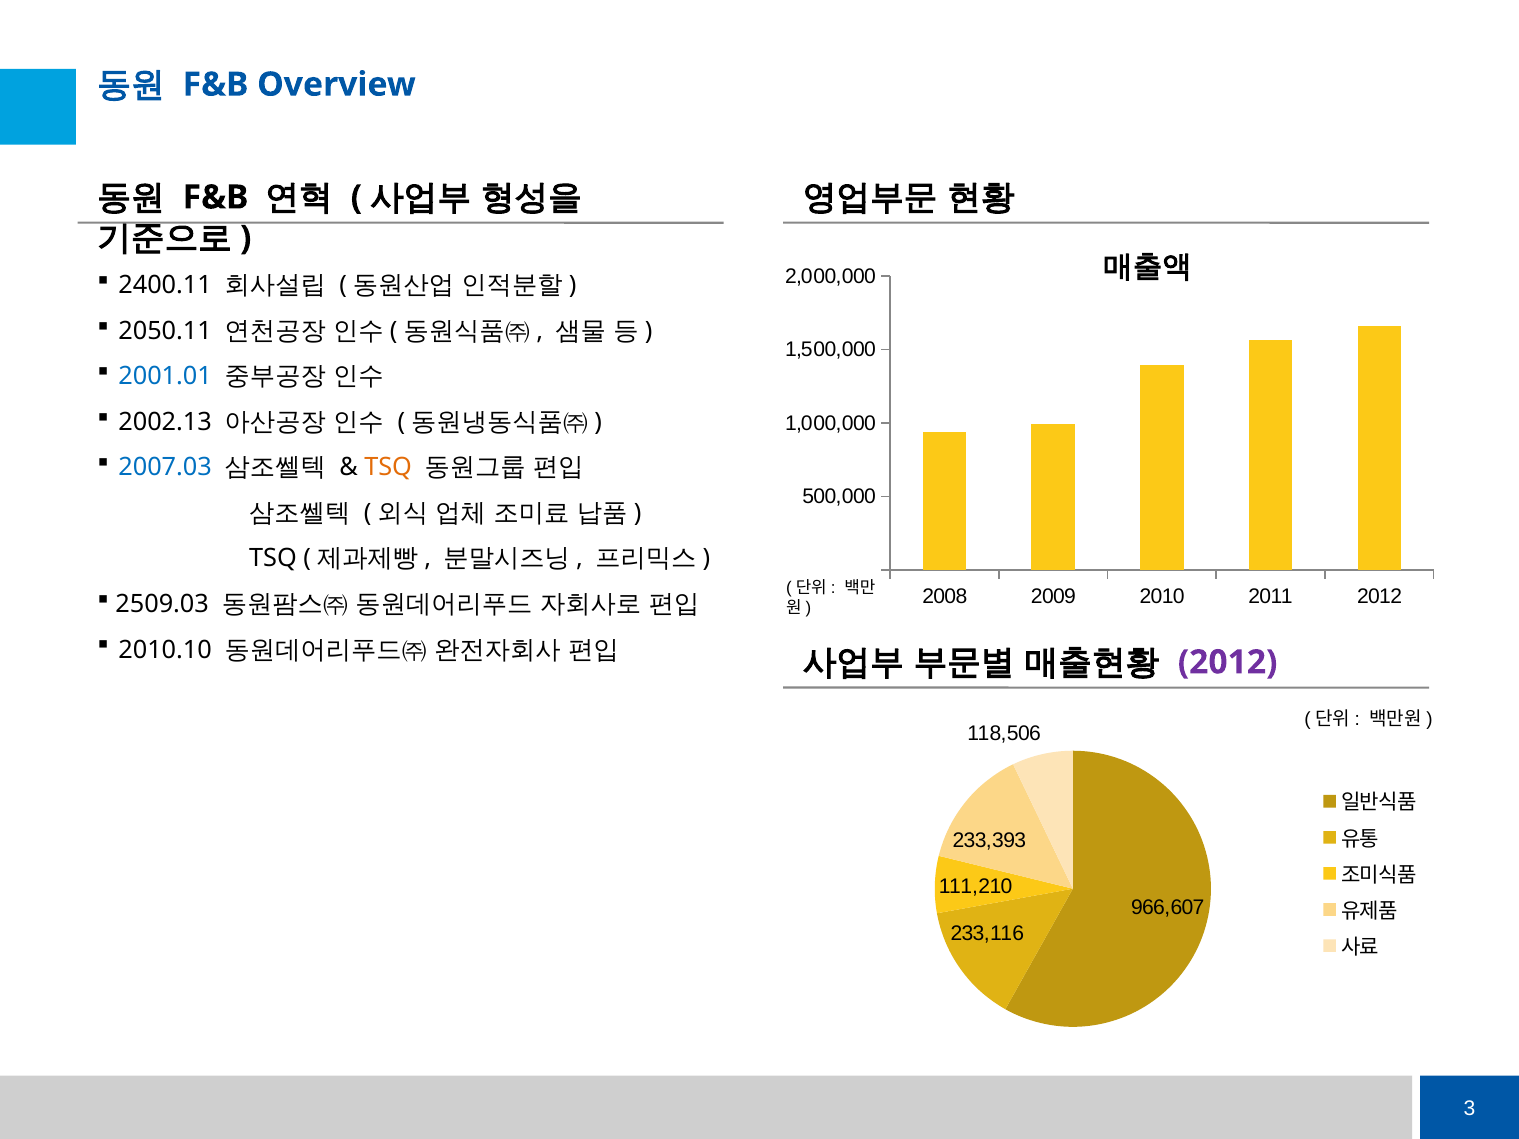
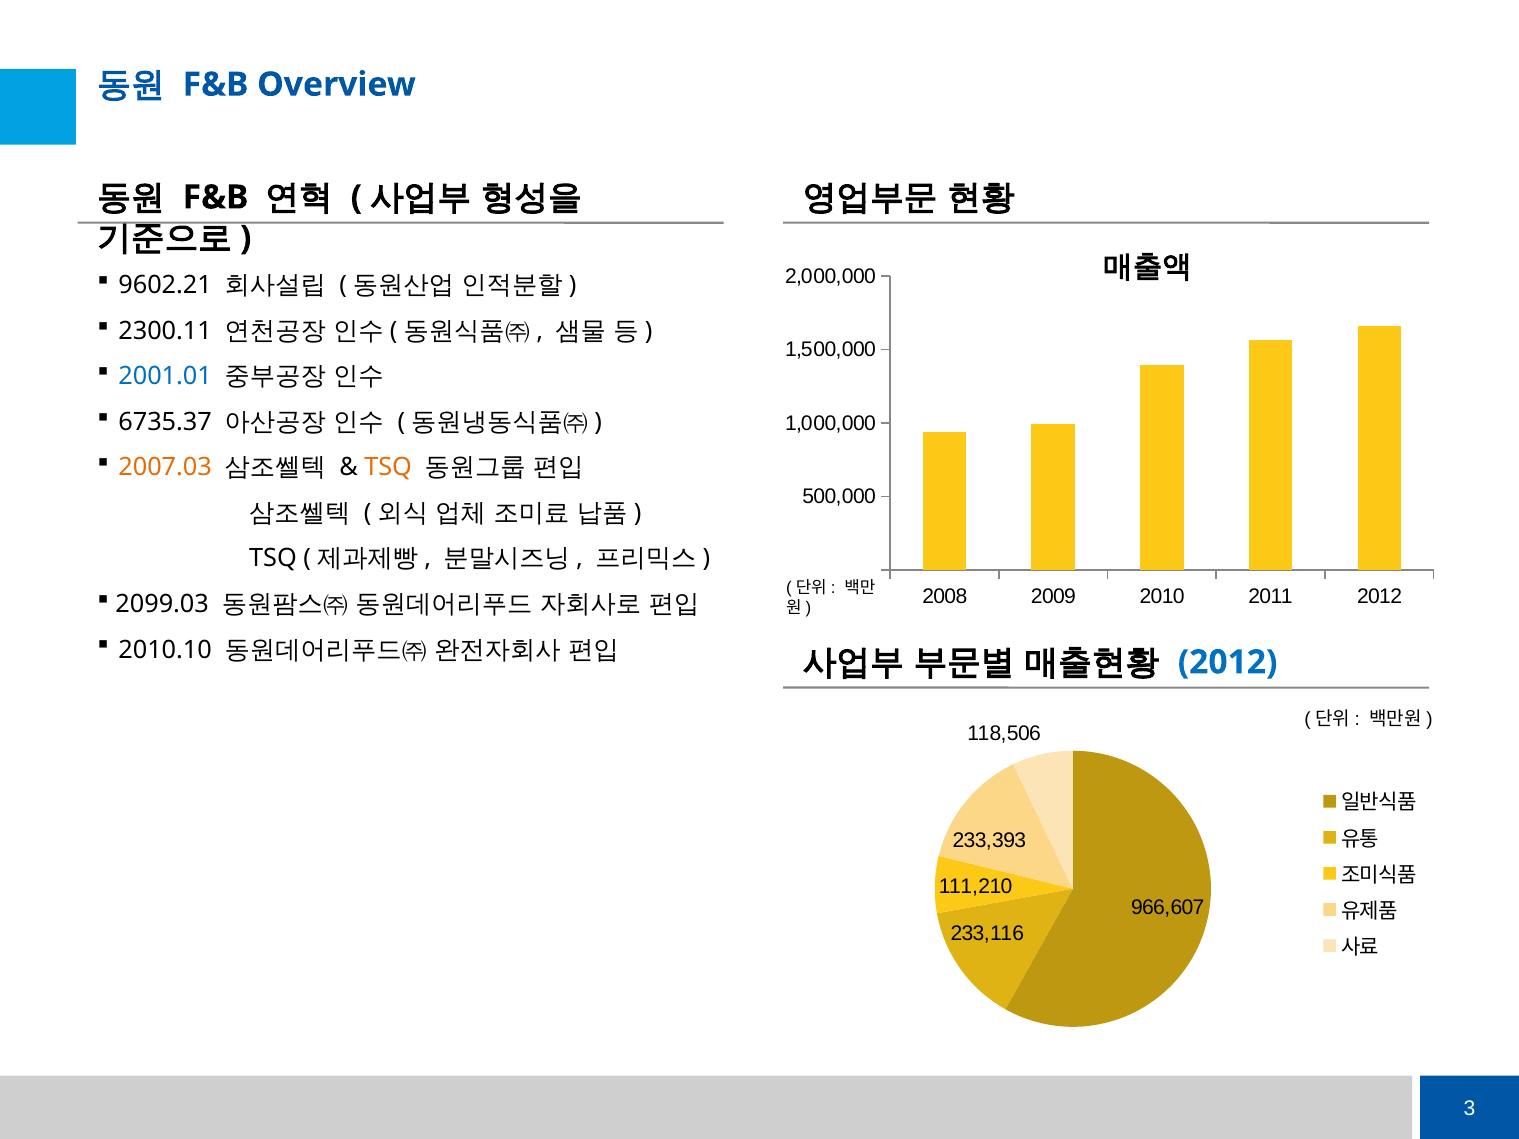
2400.11: 2400.11 -> 9602.21 (165, 285)
2050.11: 2050.11 -> 2300.11 (165, 331)
2002.13: 2002.13 -> 6735.37 (165, 422)
2007.03 colour: blue -> orange (165, 468)
2509.03: 2509.03 -> 2099.03 (162, 604)
2012 colour: purple -> blue (1228, 662)
